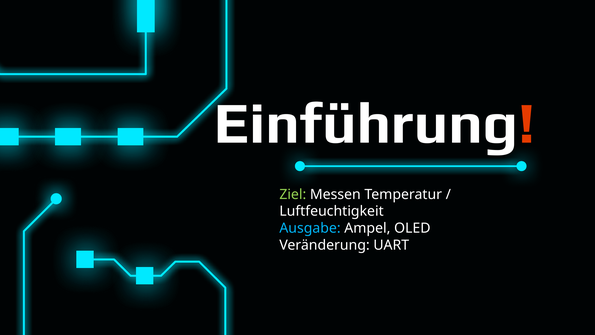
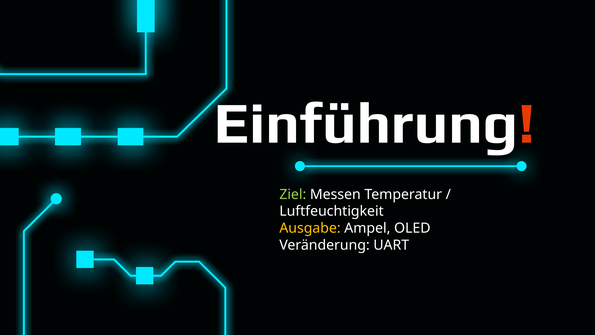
Ausgabe colour: light blue -> yellow (310, 228)
